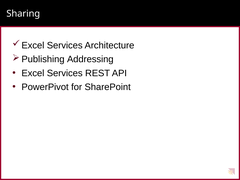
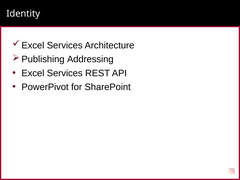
Sharing: Sharing -> Identity (23, 14)
